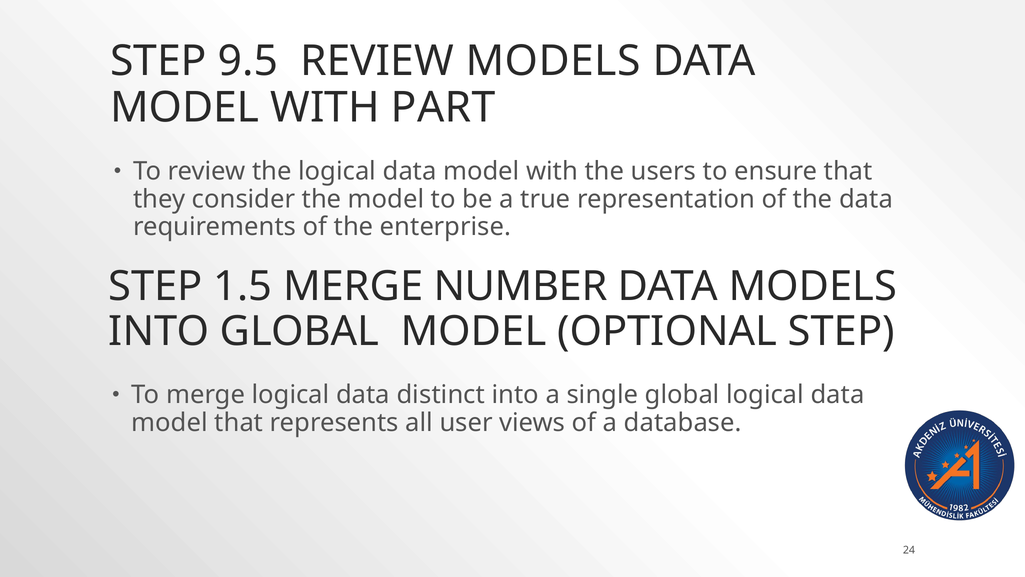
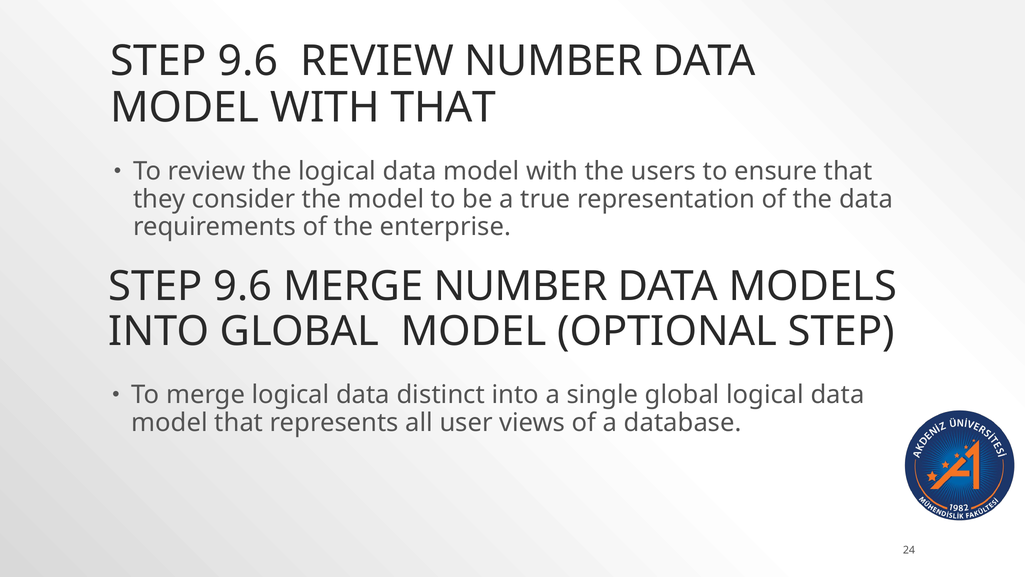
9.5: 9.5 -> 9.6 (248, 61)
REVIEW MODELS: MODELS -> NUMBER (554, 61)
WITH PART: PART -> THAT (443, 107)
1.5: 1.5 -> 9.6 (243, 286)
